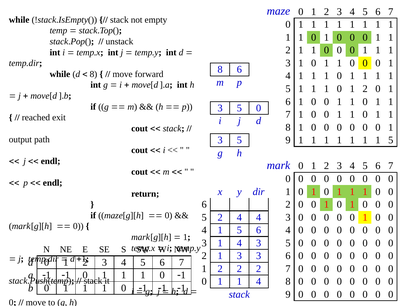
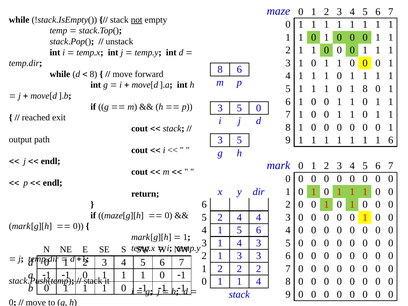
not underline: none -> present (137, 20)
1 0 1 2: 2 -> 8 (365, 89)
5: 5 -> 6 (391, 140)
